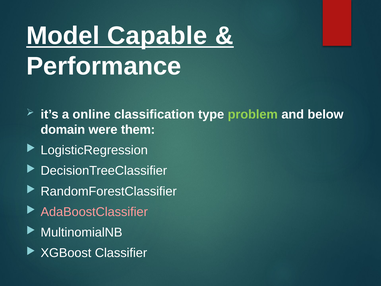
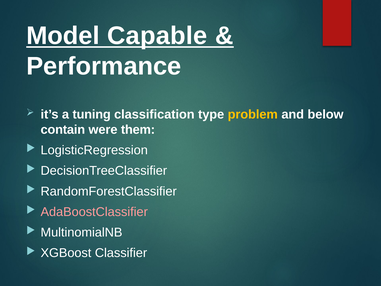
online: online -> tuning (92, 114)
problem colour: light green -> yellow (253, 114)
domain: domain -> contain (63, 130)
